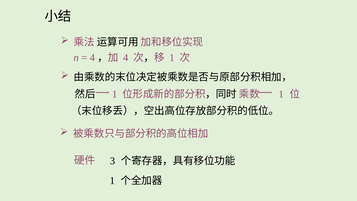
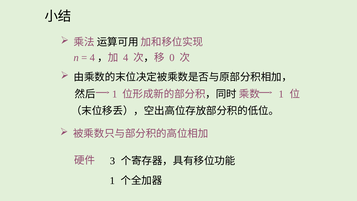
1: 1 -> 0 (172, 58)
